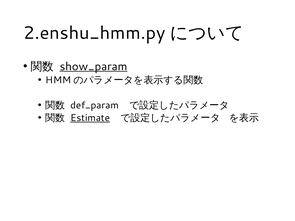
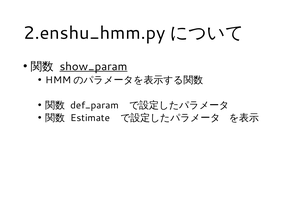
Estimate underline: present -> none (90, 118)
